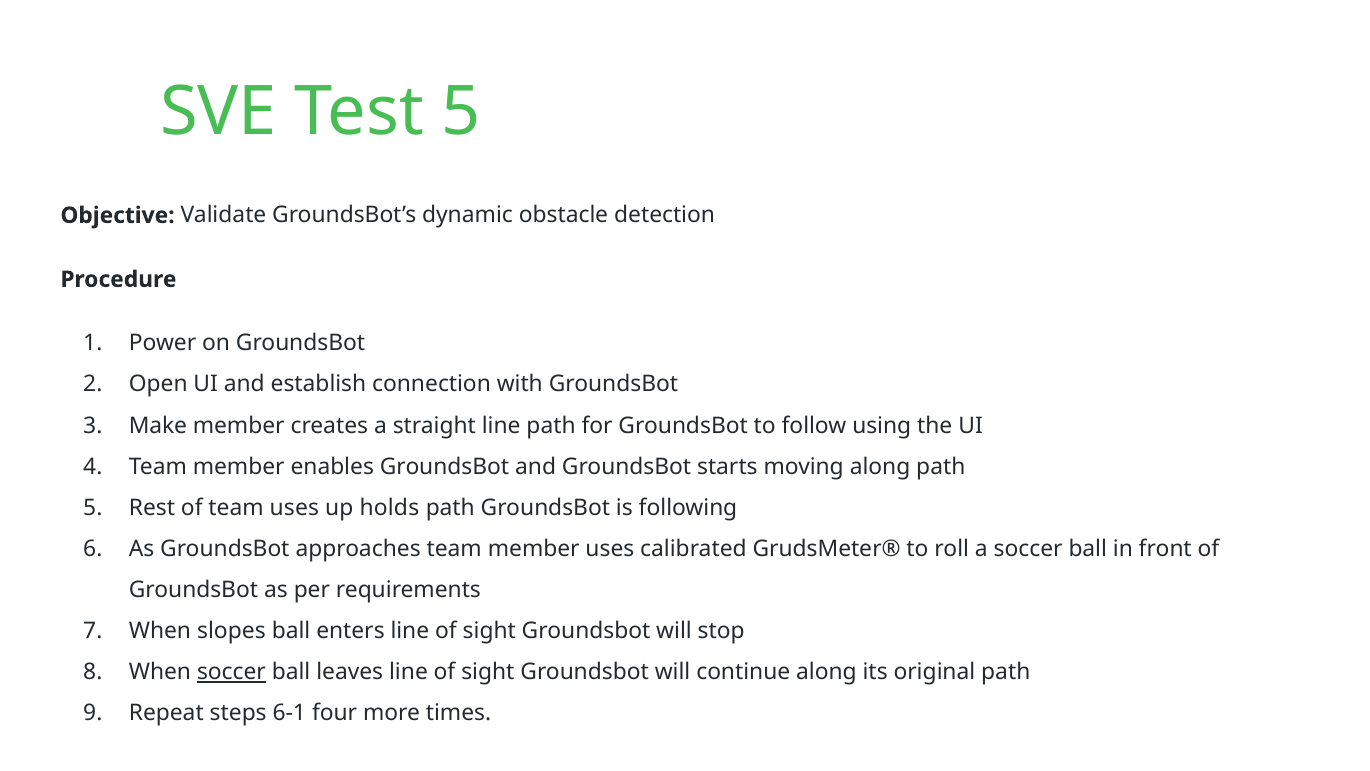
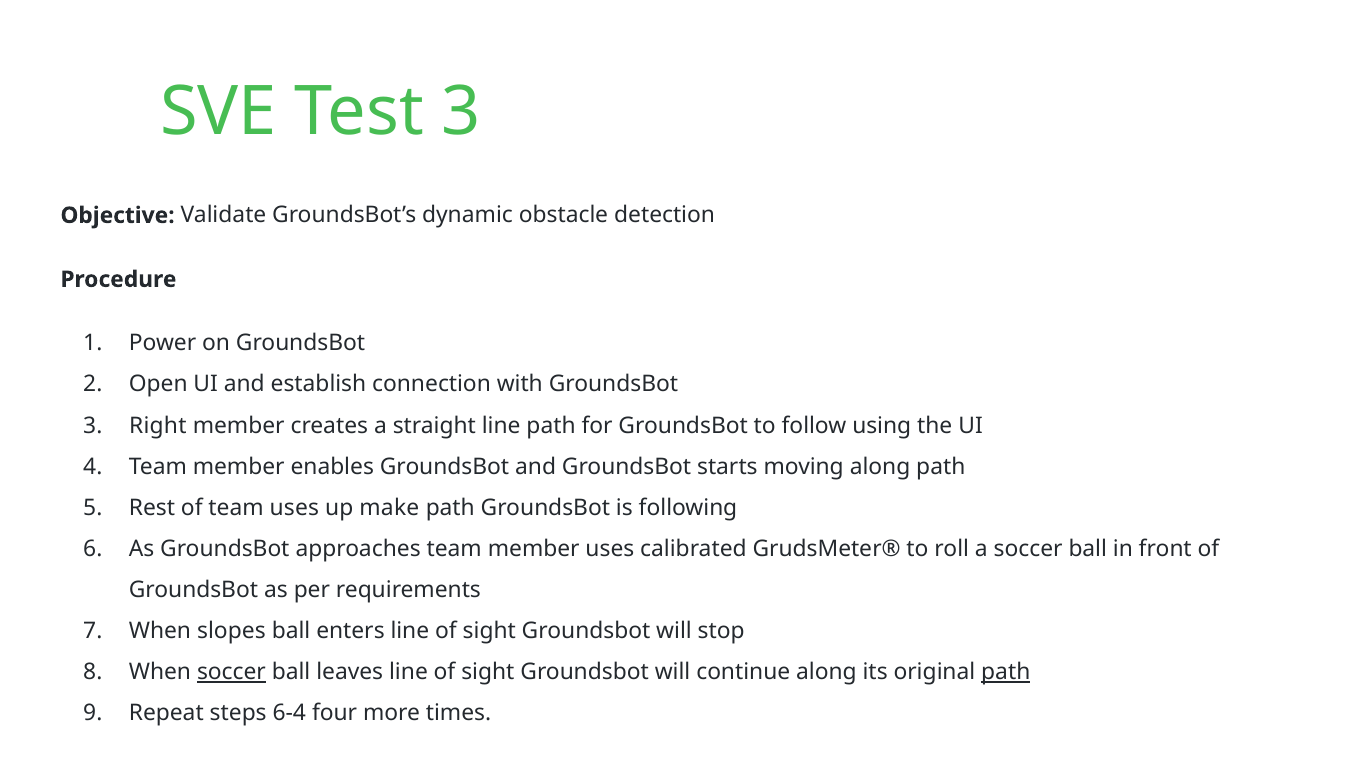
Test 5: 5 -> 3 (461, 112)
Make: Make -> Right (158, 425)
holds: holds -> make (389, 508)
path underline: none -> present (1006, 672)
6-1: 6-1 -> 6-4 (289, 713)
